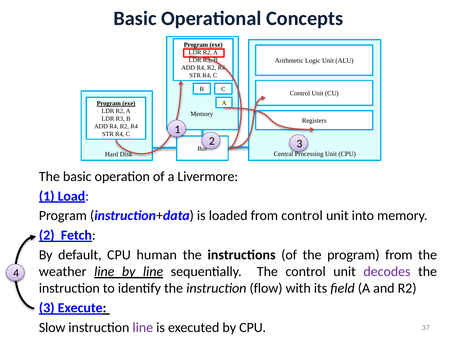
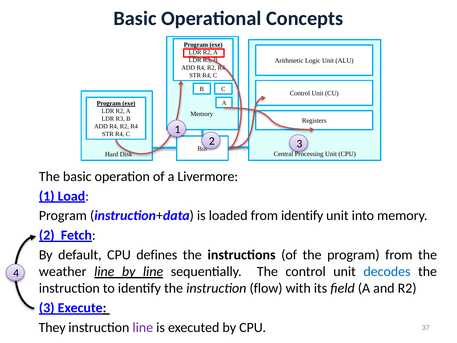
from control: control -> identify (302, 216)
human: human -> defines (157, 255)
decodes colour: purple -> blue (387, 271)
Slow: Slow -> They (52, 327)
